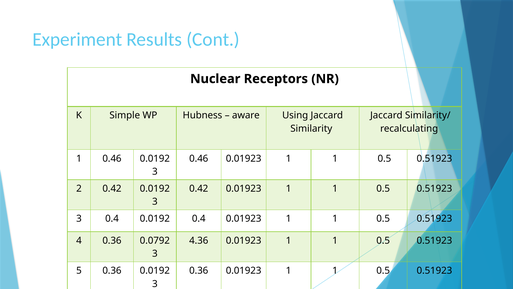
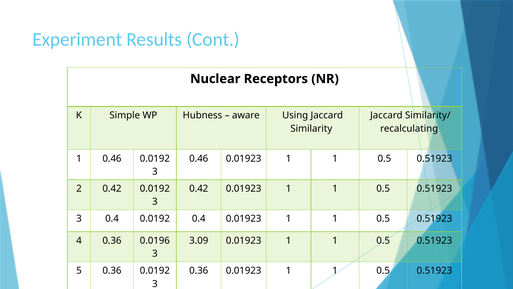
0.0792: 0.0792 -> 0.0196 (155, 240)
4.36: 4.36 -> 3.09 (199, 240)
